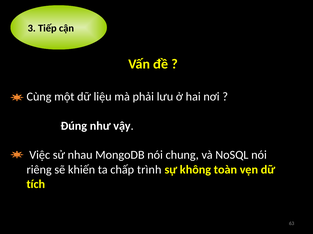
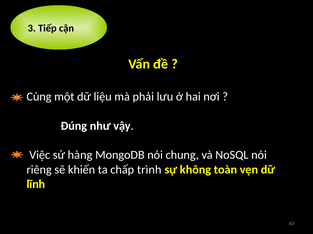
nhau: nhau -> hàng (80, 155)
tích: tích -> lĩnh (36, 185)
